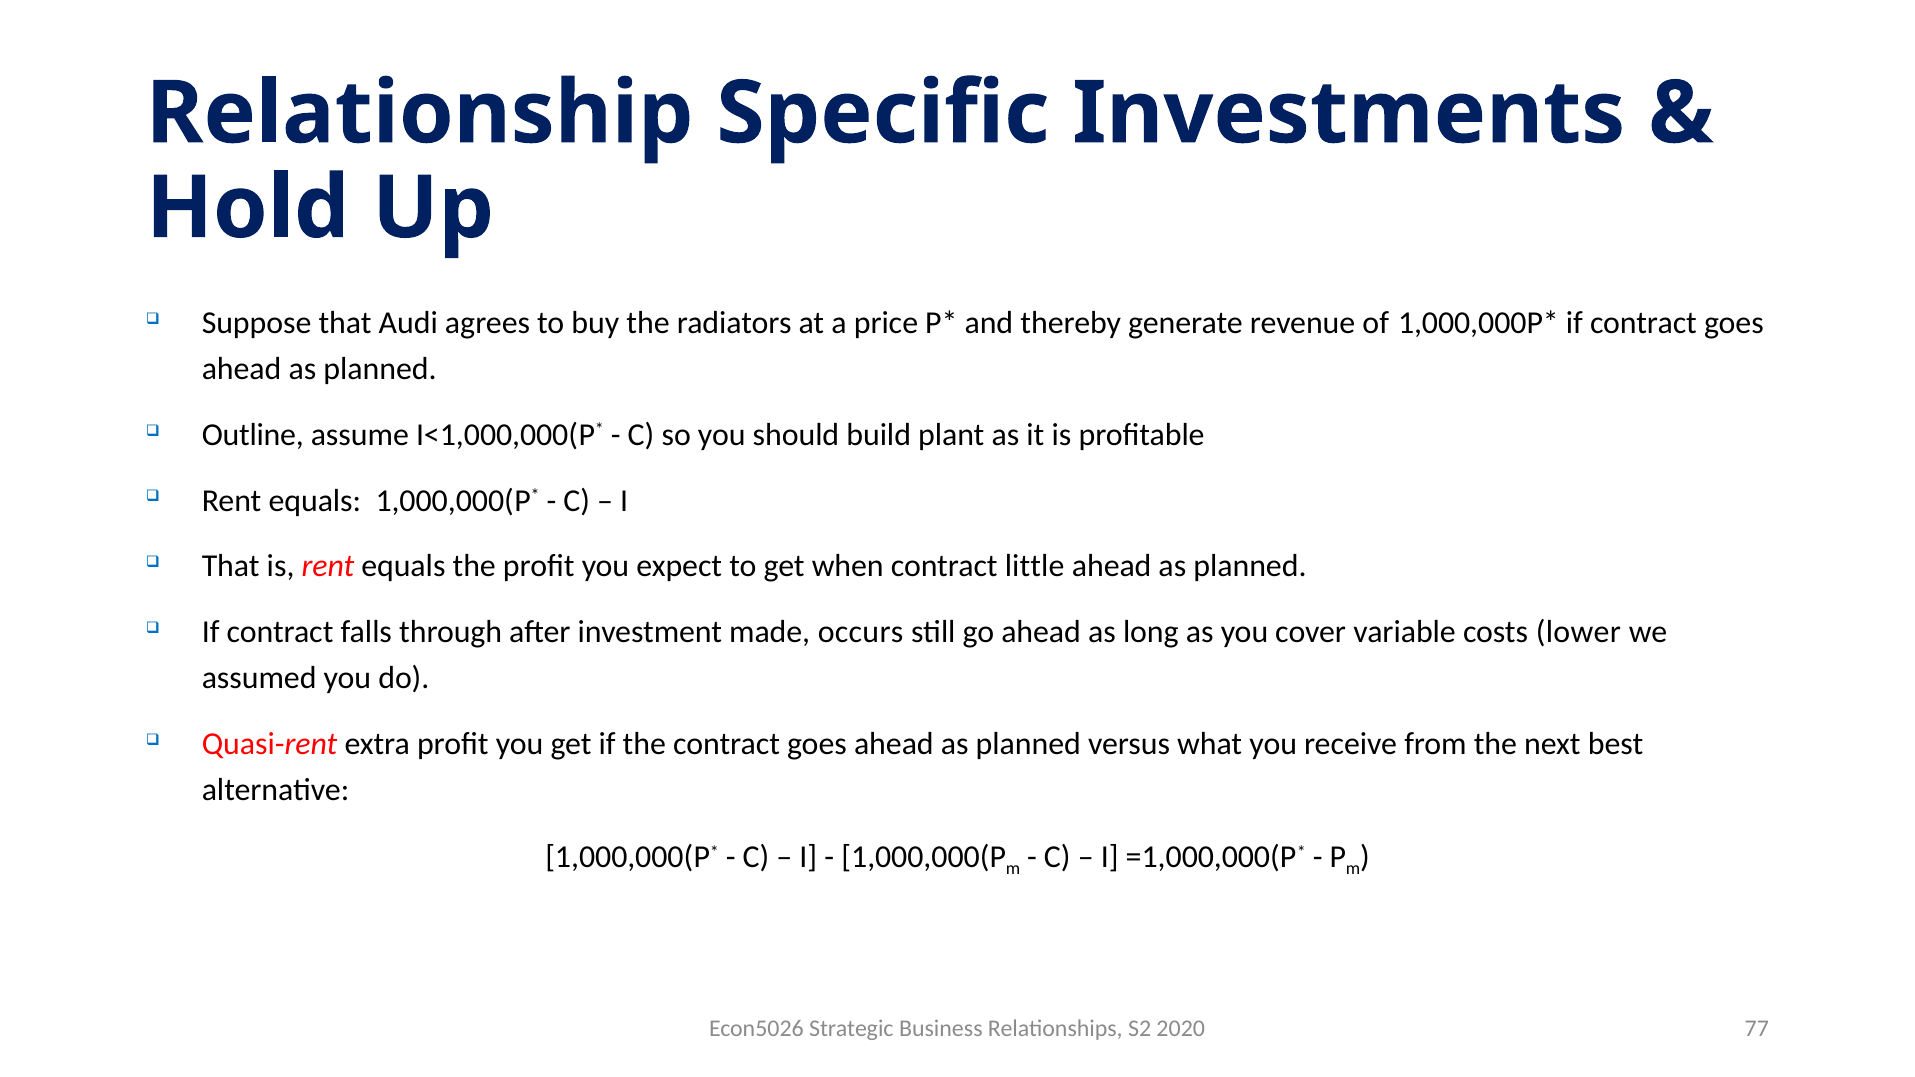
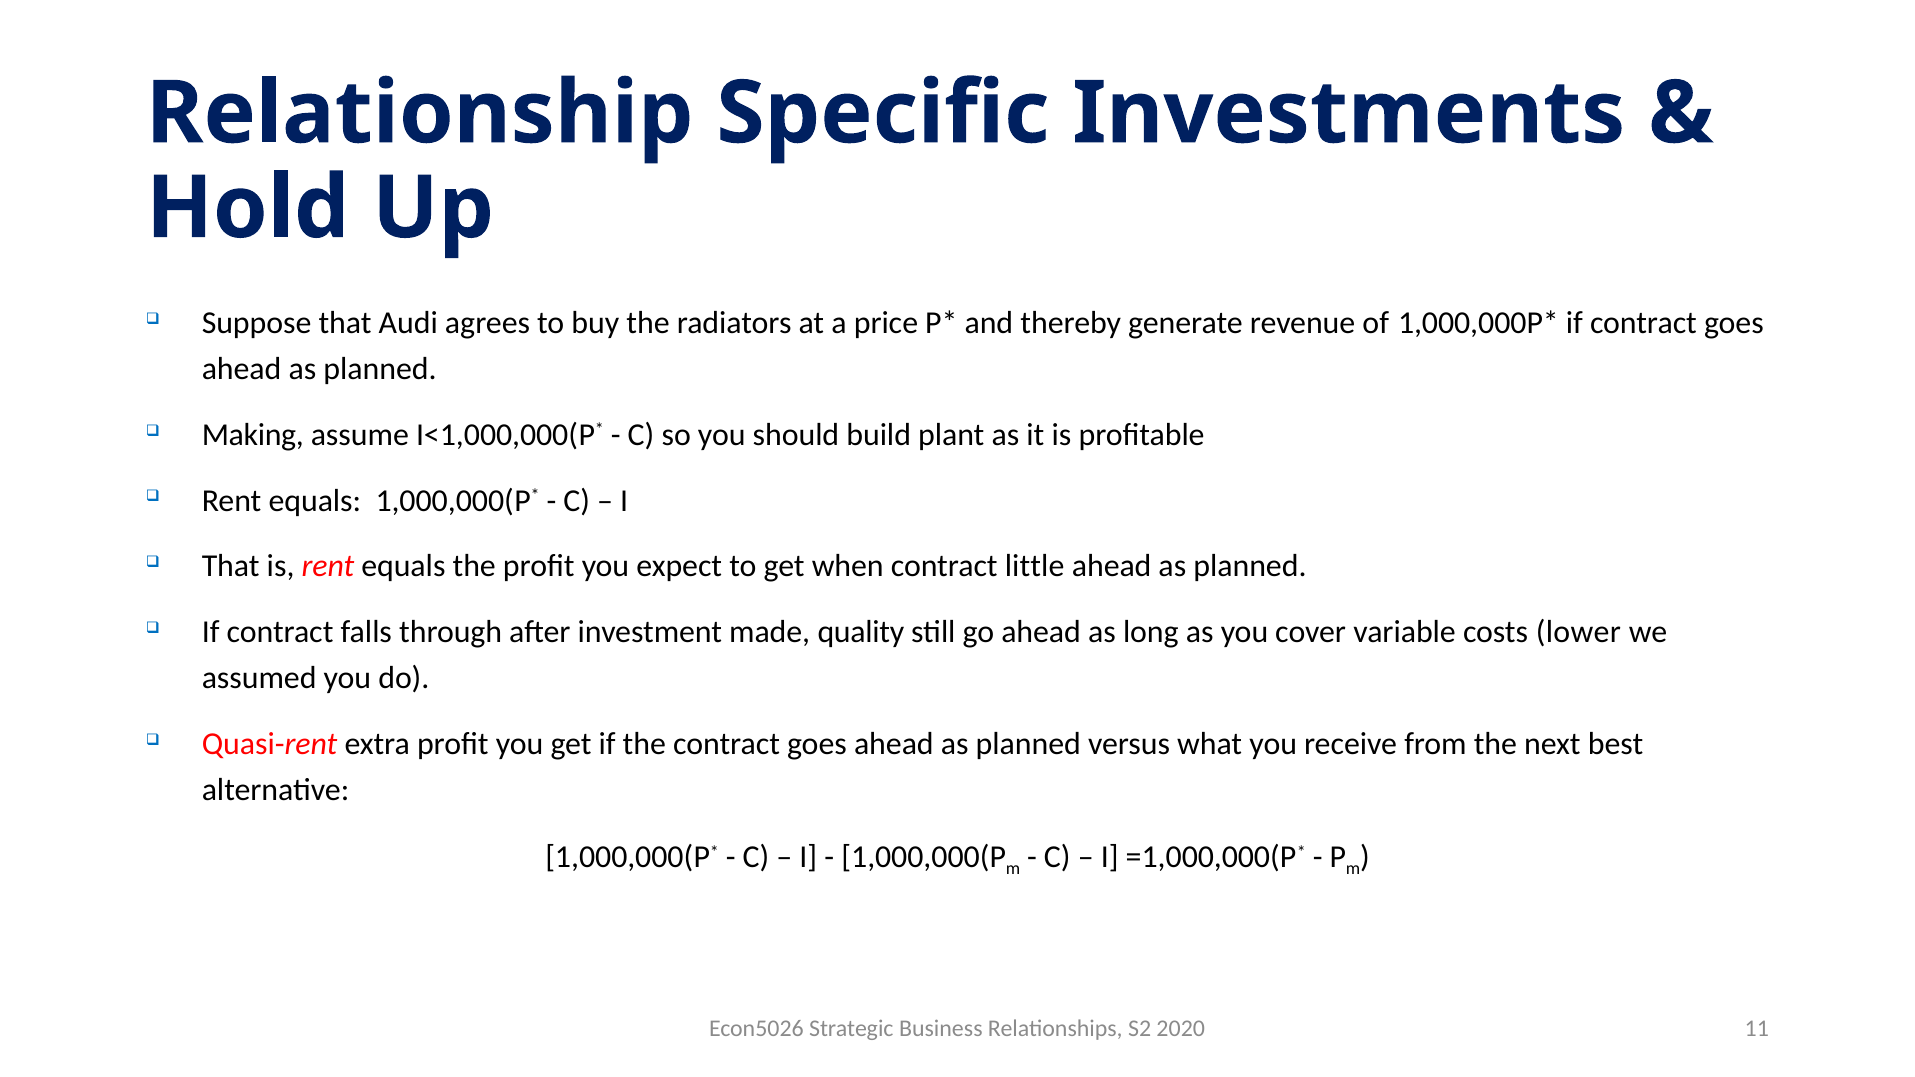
Outline: Outline -> Making (253, 435)
occurs: occurs -> quality (861, 632)
77: 77 -> 11 (1757, 1028)
